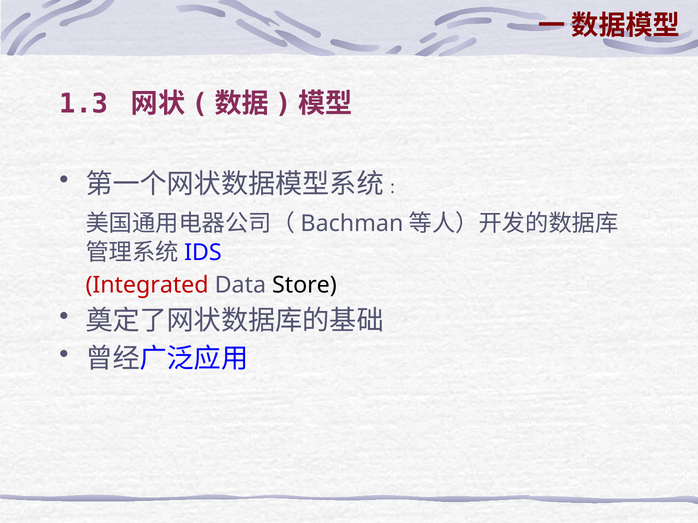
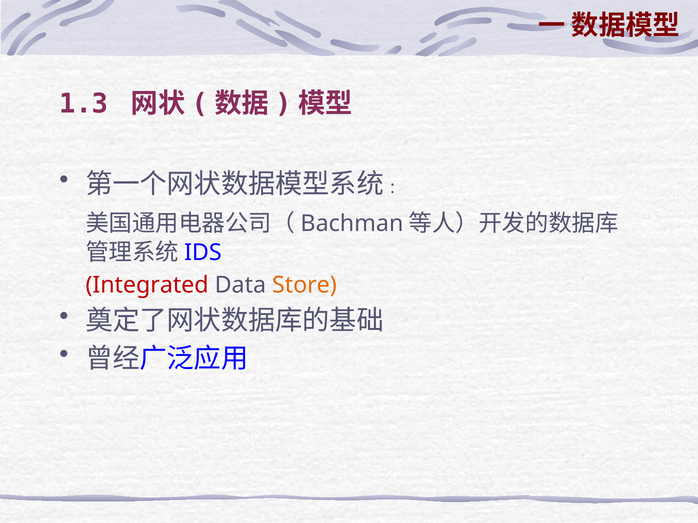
Store colour: black -> orange (304, 285)
